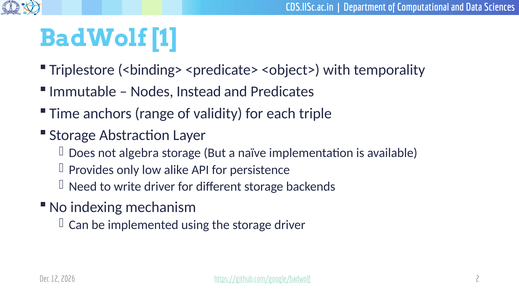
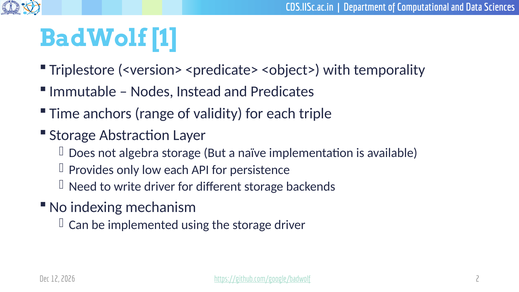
<binding>: <binding> -> <version> (150, 70)
low alike: alike -> each (176, 170)
